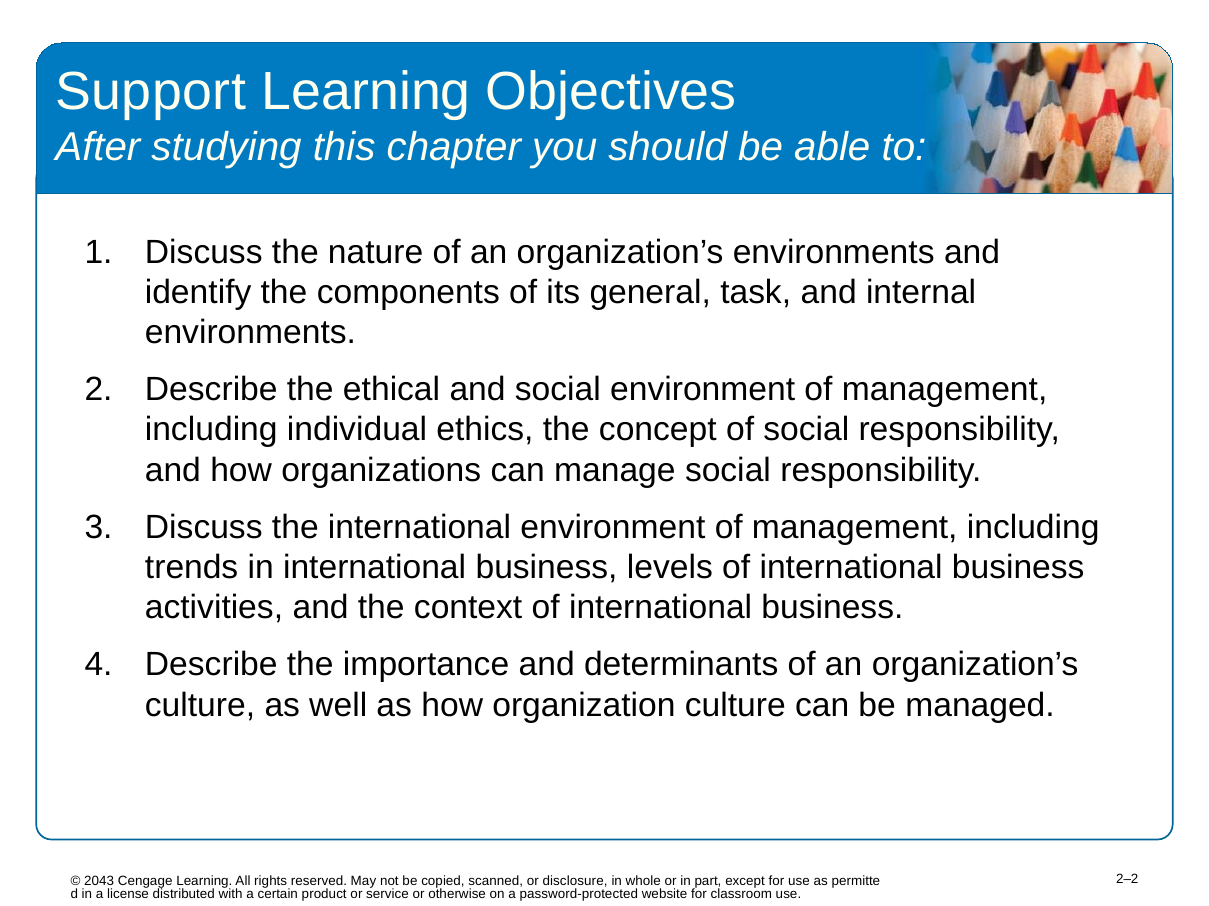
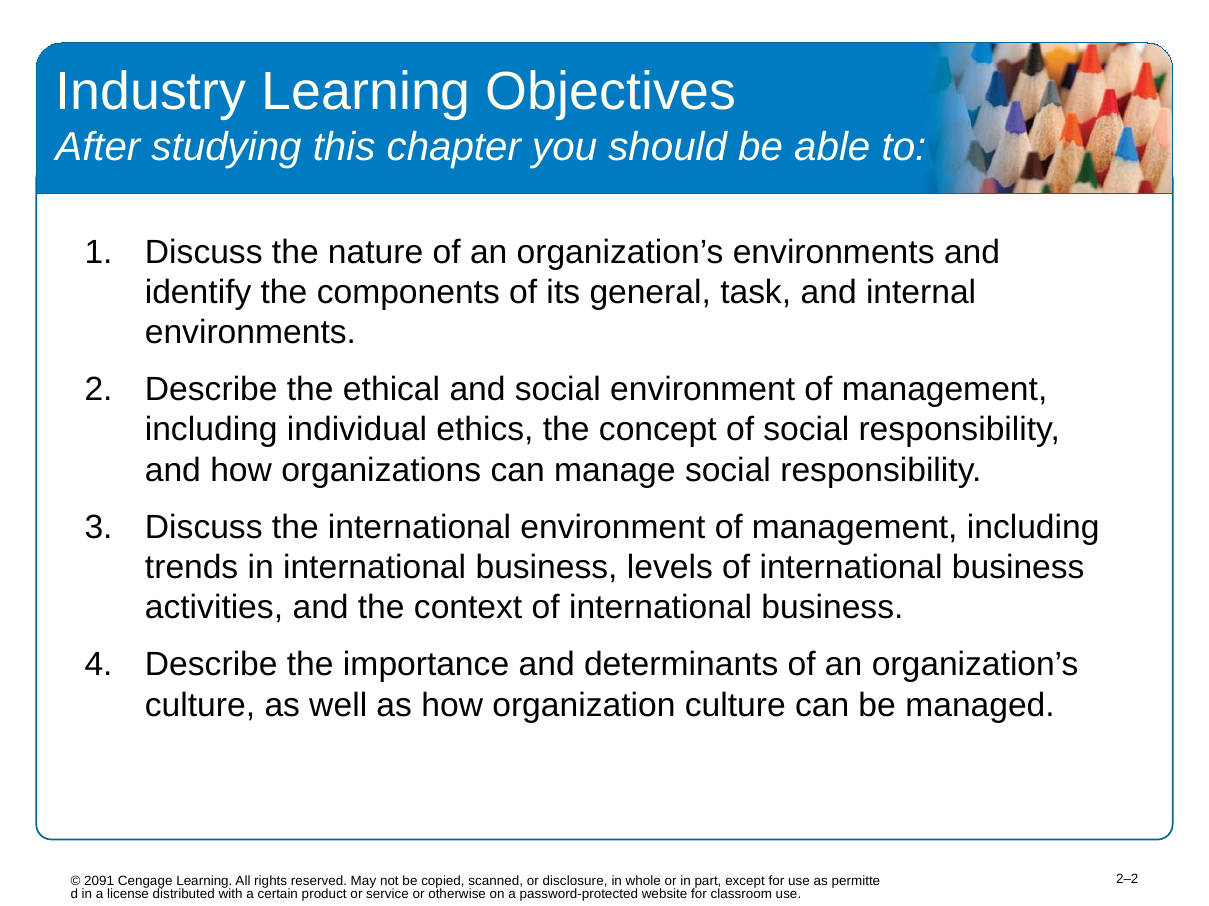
Support: Support -> Industry (151, 92)
2043: 2043 -> 2091 (99, 881)
